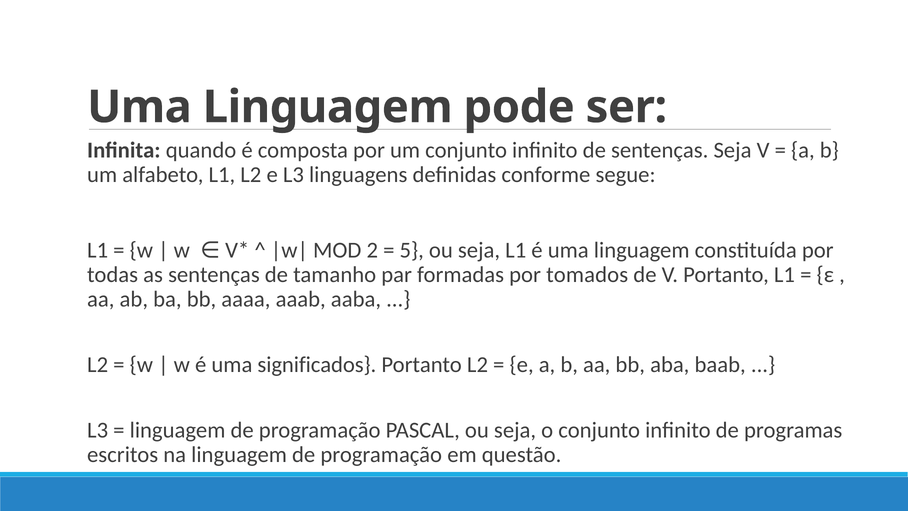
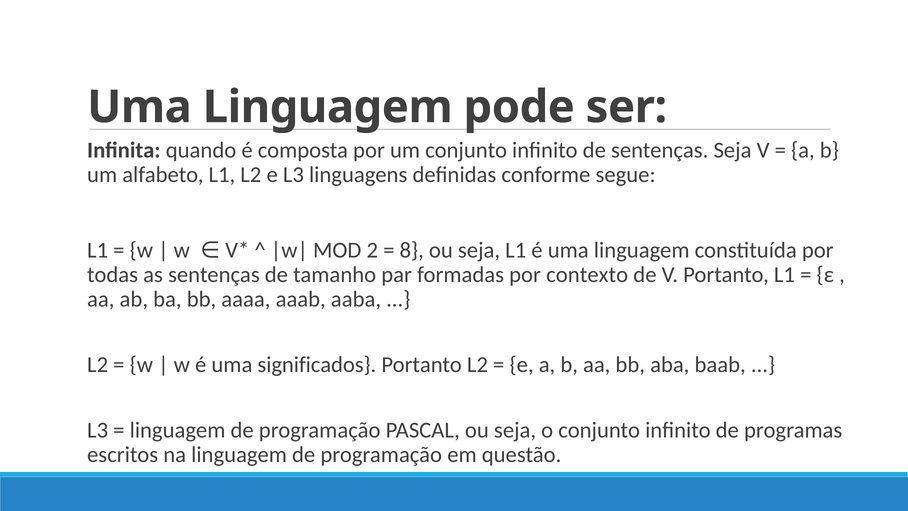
5: 5 -> 8 (412, 250)
tomados: tomados -> contexto (587, 275)
